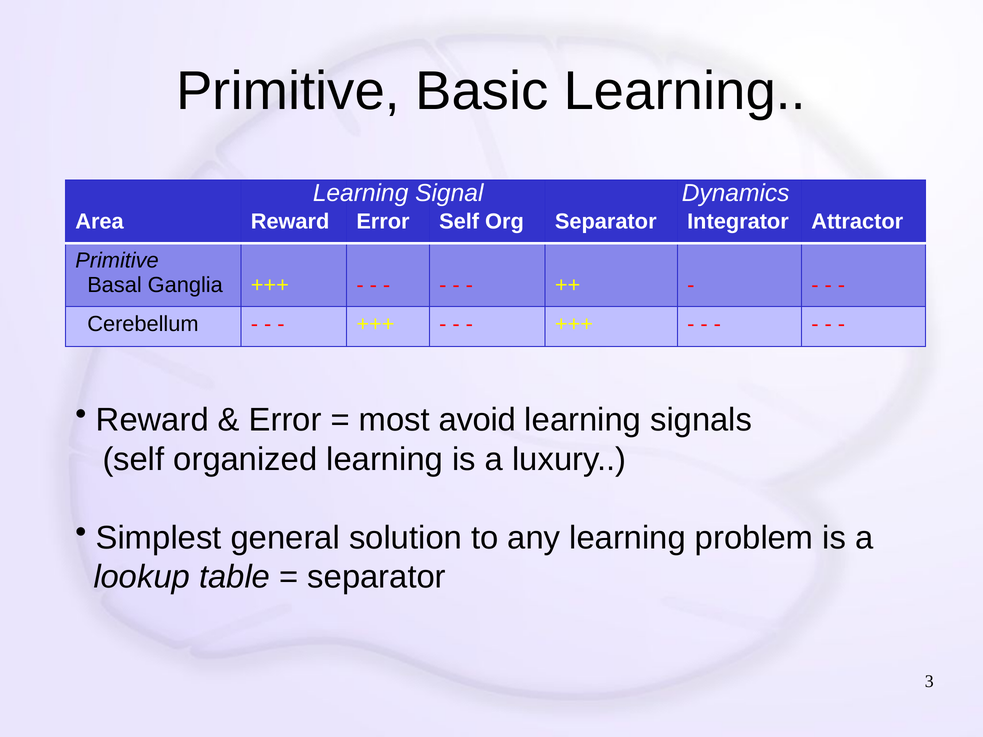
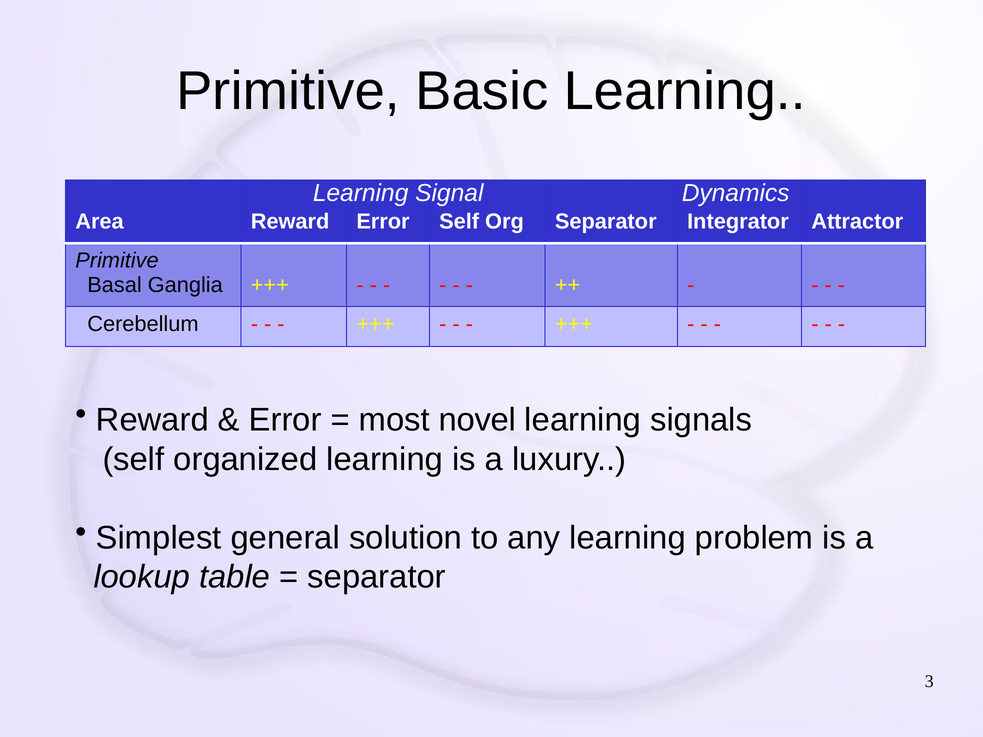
avoid: avoid -> novel (477, 420)
